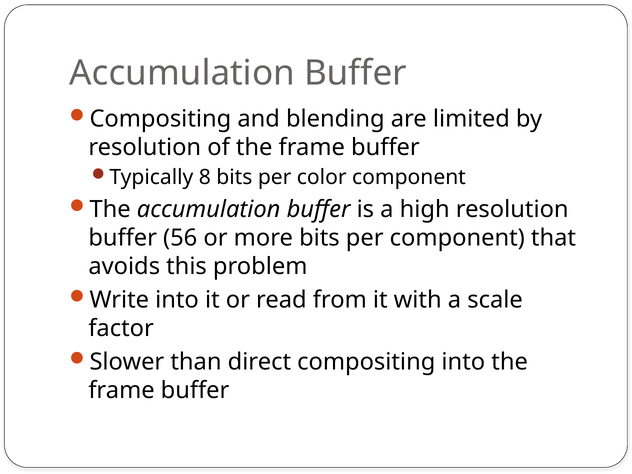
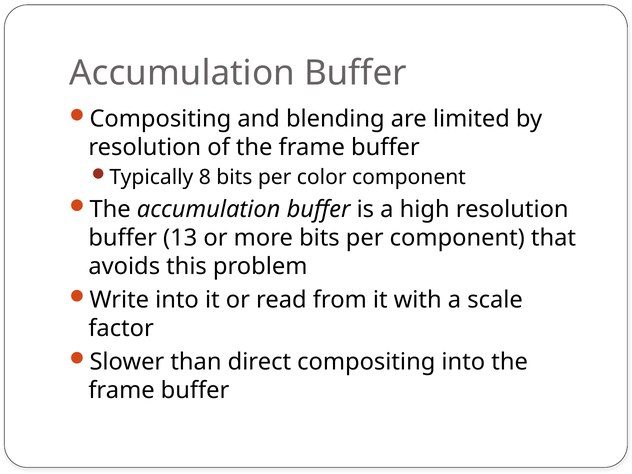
56: 56 -> 13 (180, 238)
